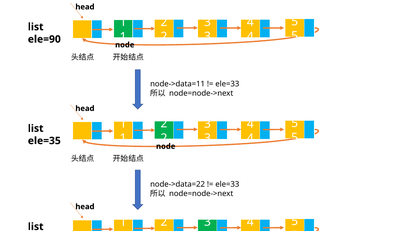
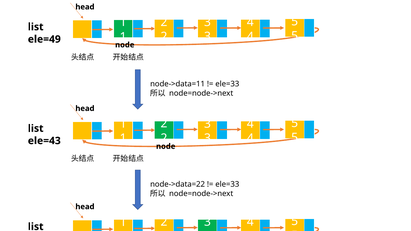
ele=90: ele=90 -> ele=49 (44, 39)
ele=35: ele=35 -> ele=43 (44, 141)
